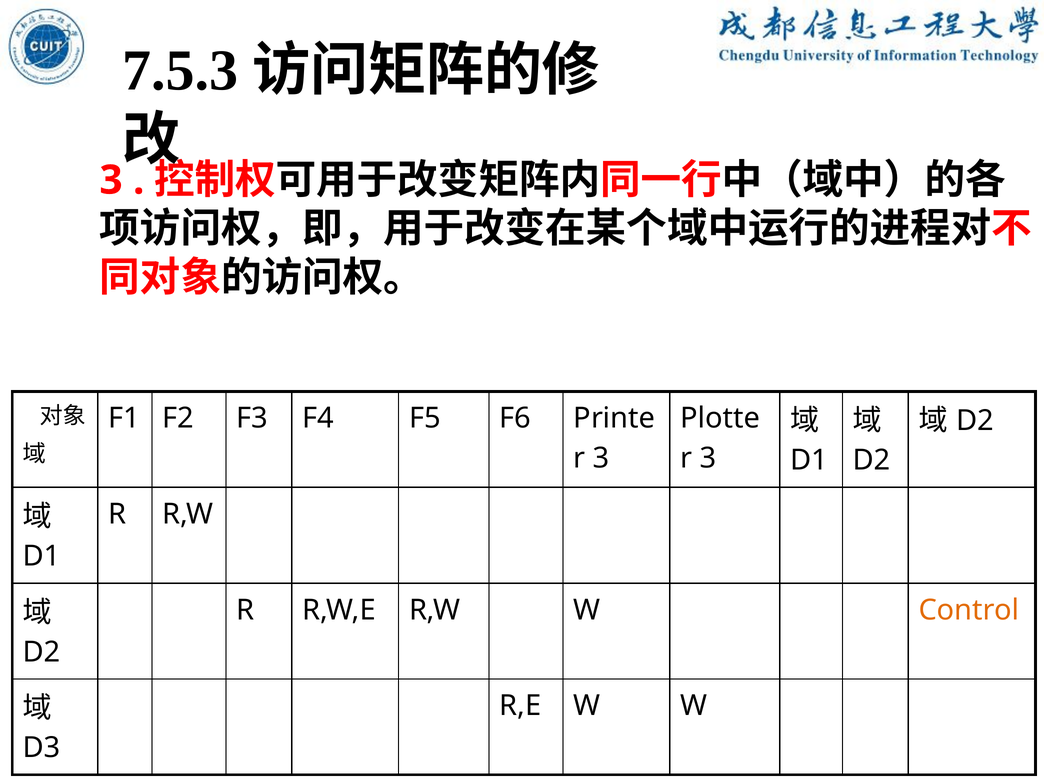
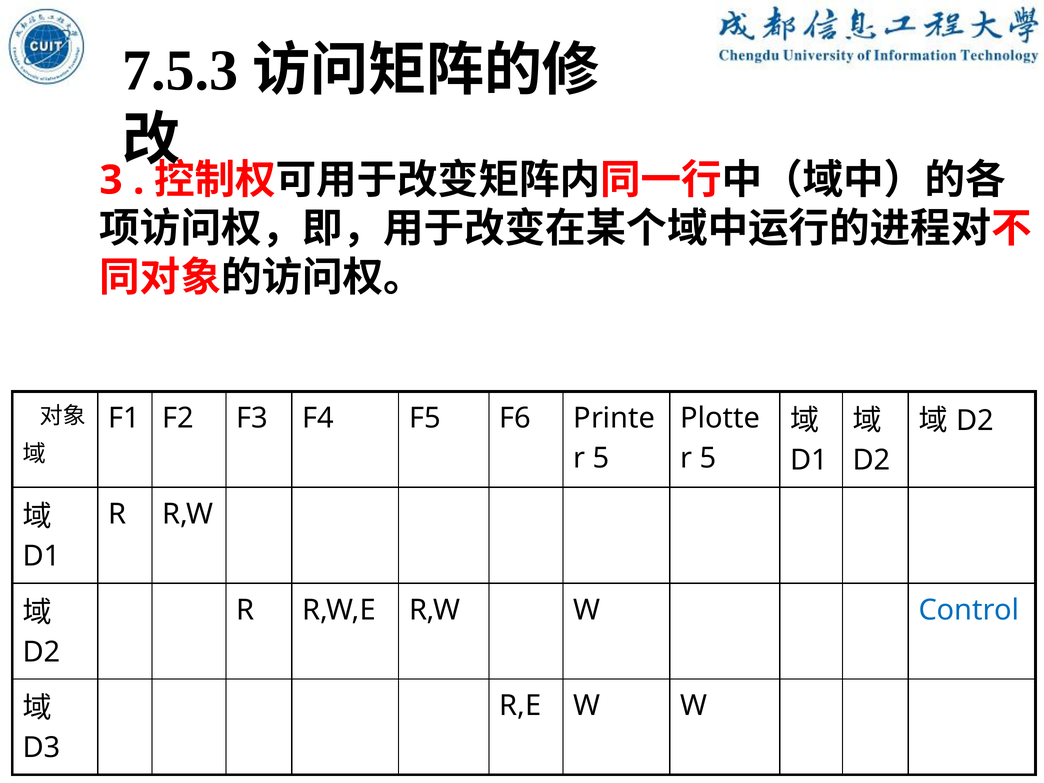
3: 3 -> 5 (601, 458)
3: 3 -> 5 (708, 458)
Control colour: orange -> blue (969, 610)
